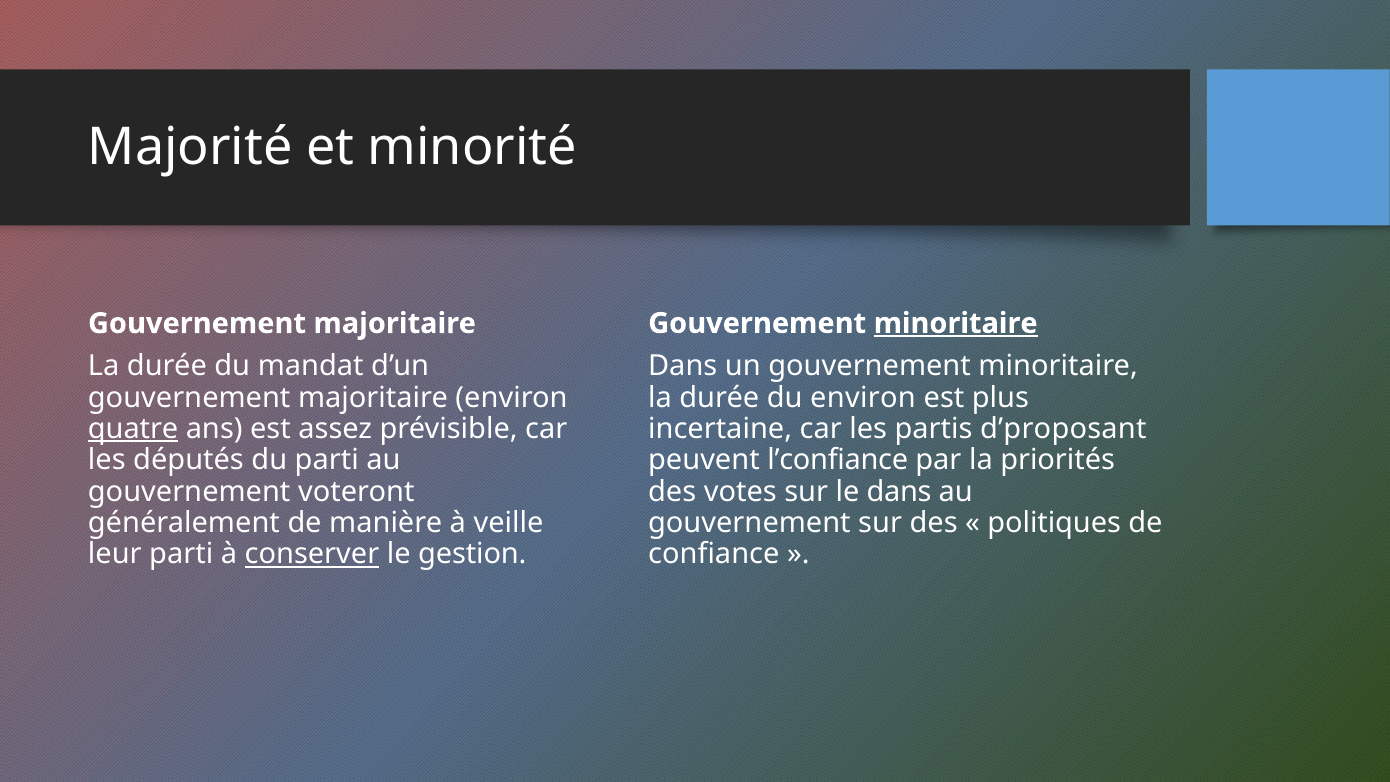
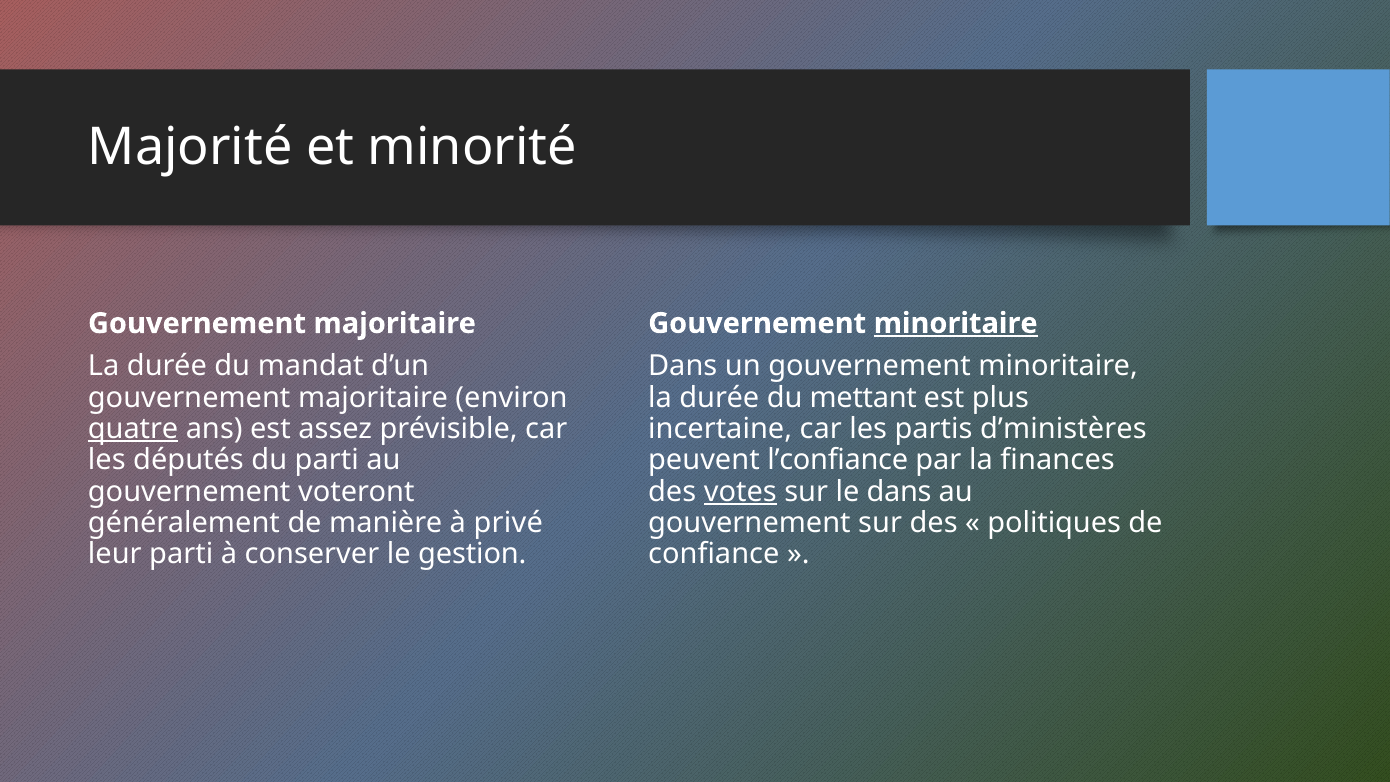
du environ: environ -> mettant (863, 398)
d’proposant: d’proposant -> d’ministères (1063, 429)
priorités: priorités -> finances (1058, 460)
votes underline: none -> present (740, 491)
veille: veille -> privé (508, 523)
conserver underline: present -> none (312, 554)
